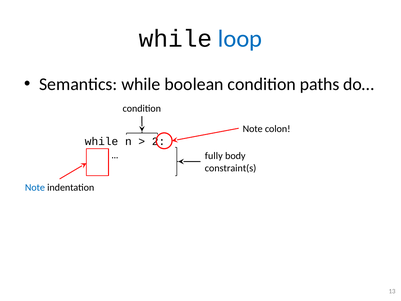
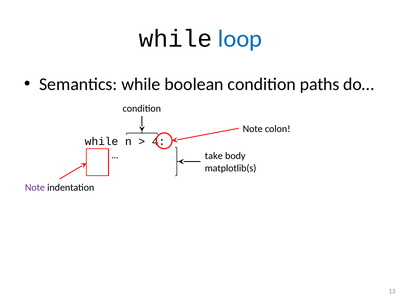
2: 2 -> 4 (159, 141)
fully: fully -> take (214, 156)
constraint(s: constraint(s -> matplotlib(s (231, 168)
Note colour: blue -> purple (35, 187)
